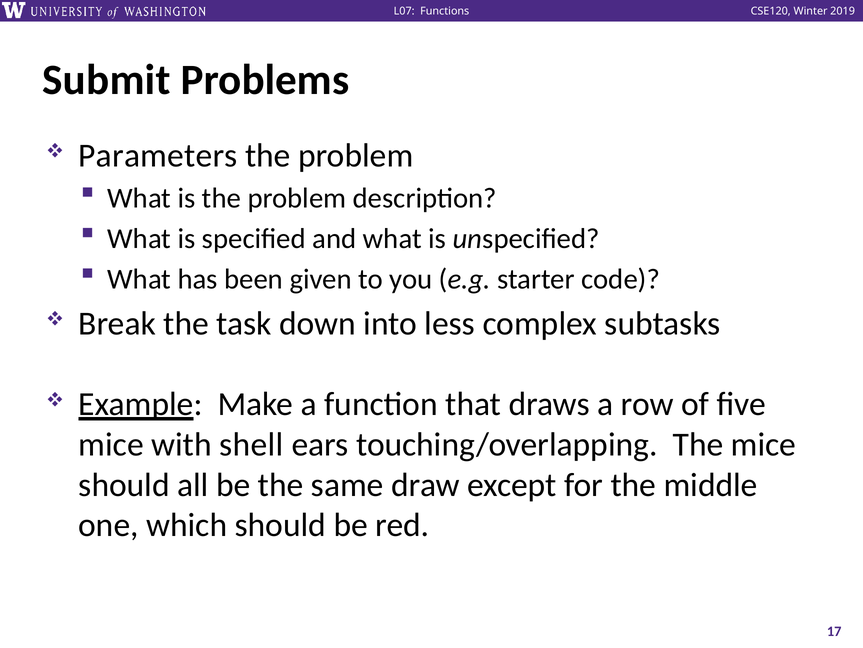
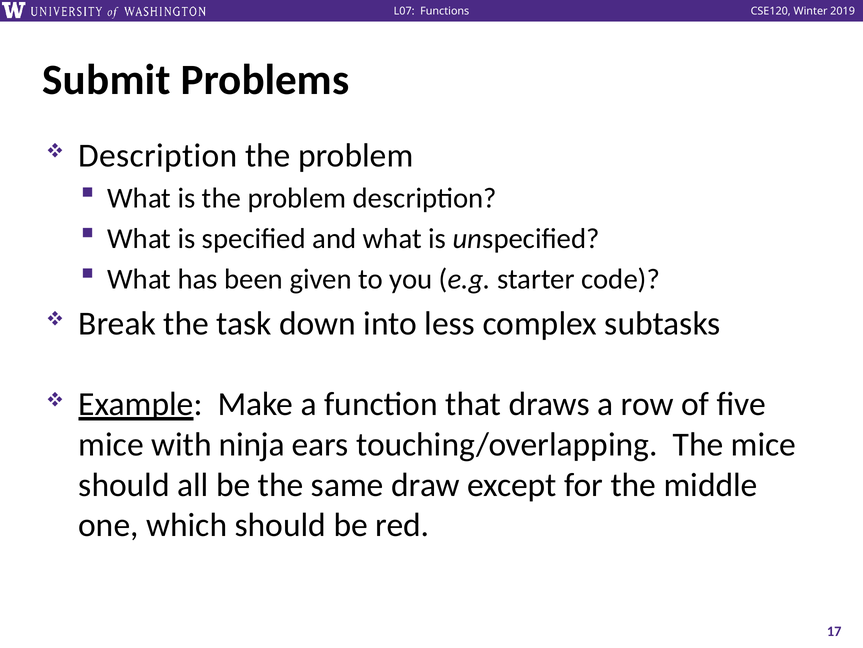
Parameters: Parameters -> Description (158, 155)
shell: shell -> ninja (252, 444)
